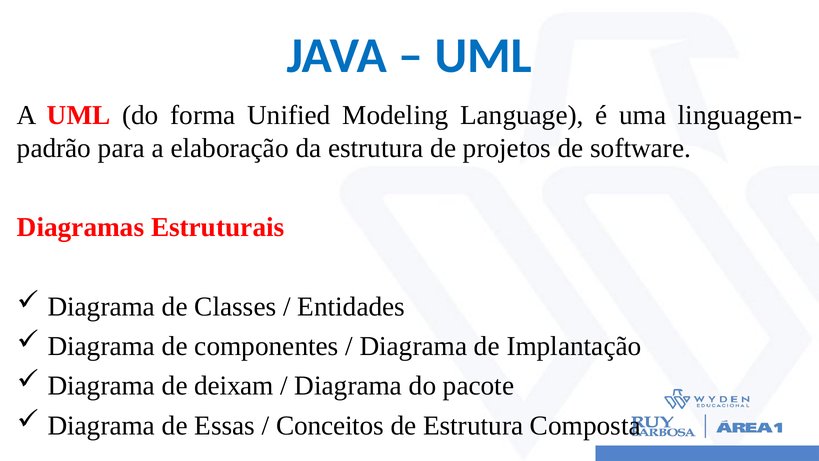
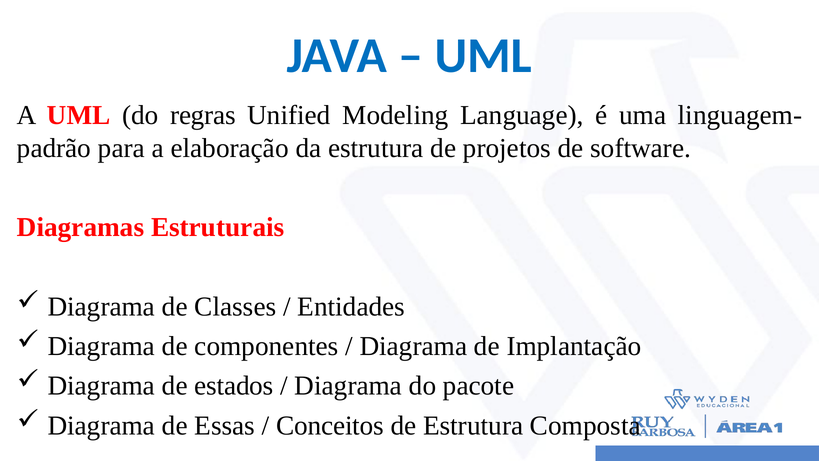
forma: forma -> regras (203, 115)
deixam: deixam -> estados (234, 386)
